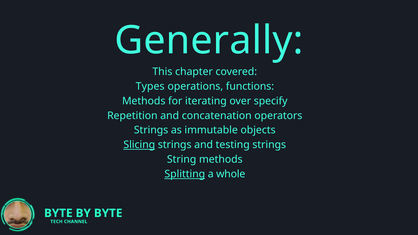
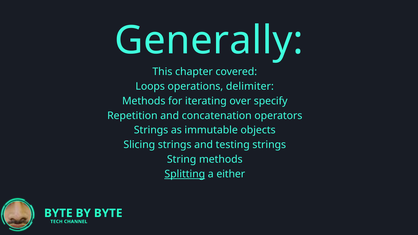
Types: Types -> Loops (150, 86)
functions: functions -> delimiter (250, 86)
Slicing underline: present -> none (139, 145)
whole: whole -> either (231, 174)
